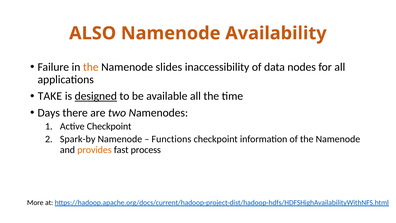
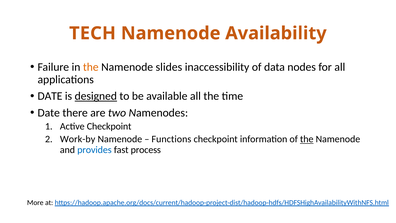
ALSO: ALSO -> TECH (93, 33)
TAKE: TAKE -> DATE (50, 96)
Days: Days -> Date (49, 113)
Spark-by: Spark-by -> Work-by (78, 139)
the underline: none -> present (307, 139)
provides colour: orange -> blue (94, 150)
